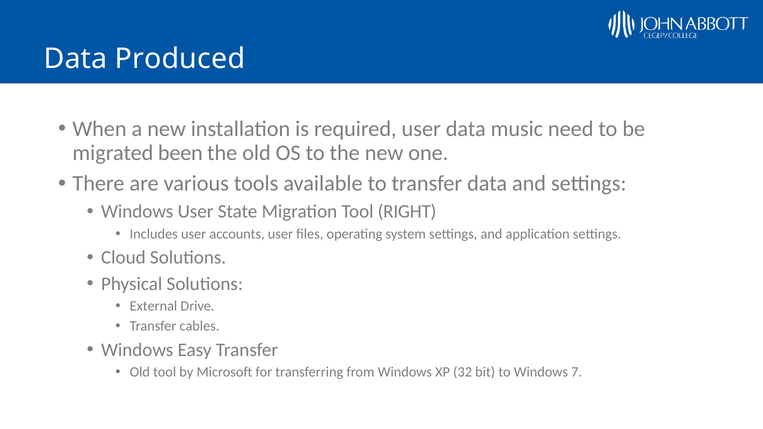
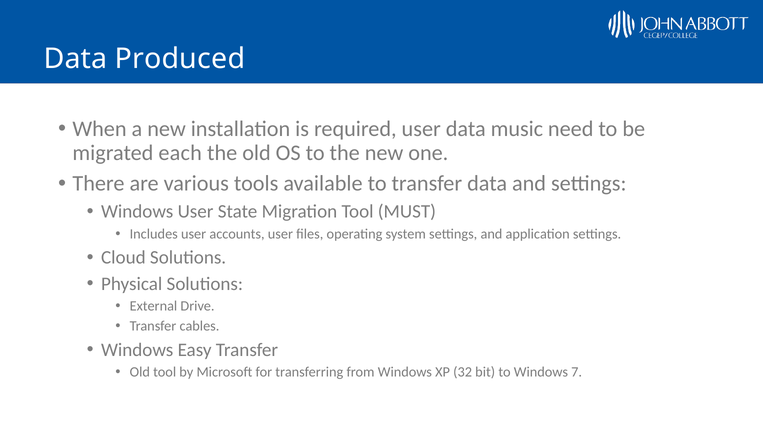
been: been -> each (180, 153)
RIGHT: RIGHT -> MUST (407, 212)
